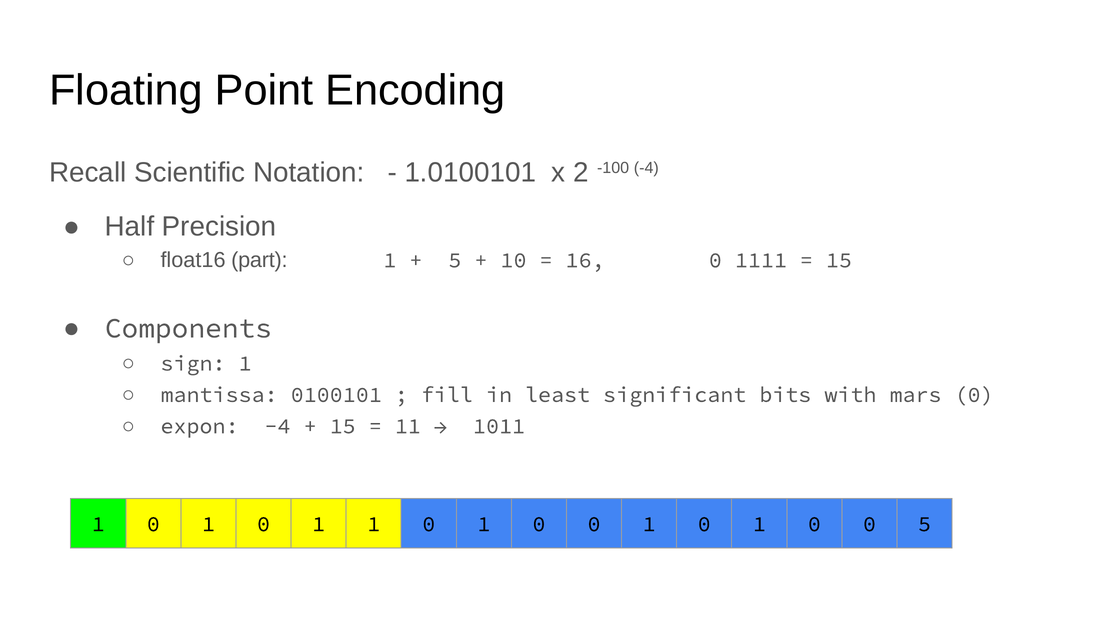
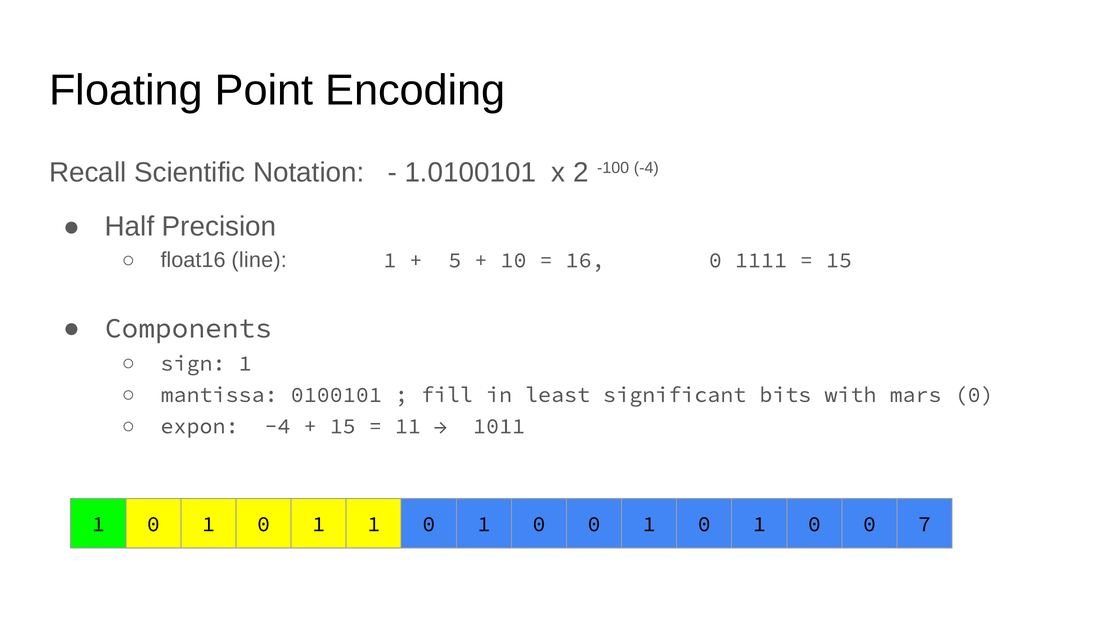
part: part -> line (259, 260)
0 5: 5 -> 7 (925, 524)
